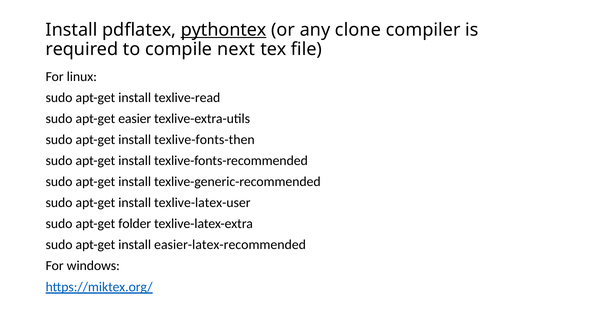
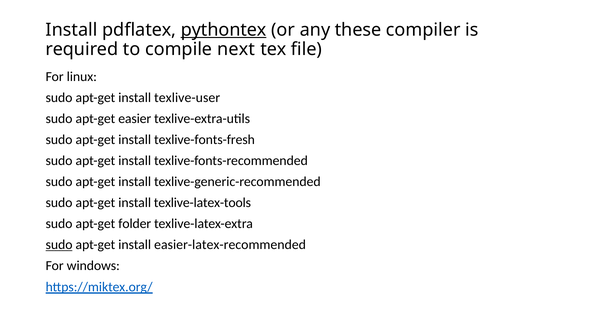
clone: clone -> these (358, 30)
texlive-read: texlive-read -> texlive-user (187, 98)
texlive-fonts-then: texlive-fonts-then -> texlive-fonts-fresh (204, 140)
texlive-latex-user: texlive-latex-user -> texlive-latex-tools (202, 203)
sudo underline: none -> present (59, 245)
